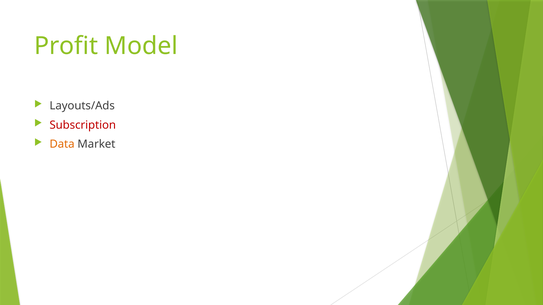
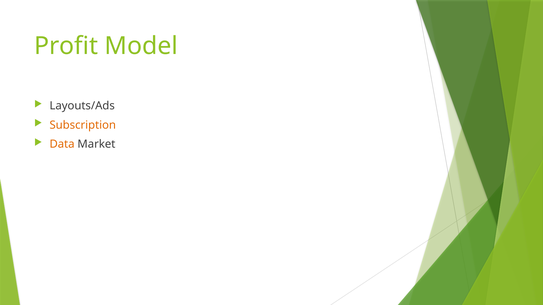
Subscription colour: red -> orange (83, 125)
